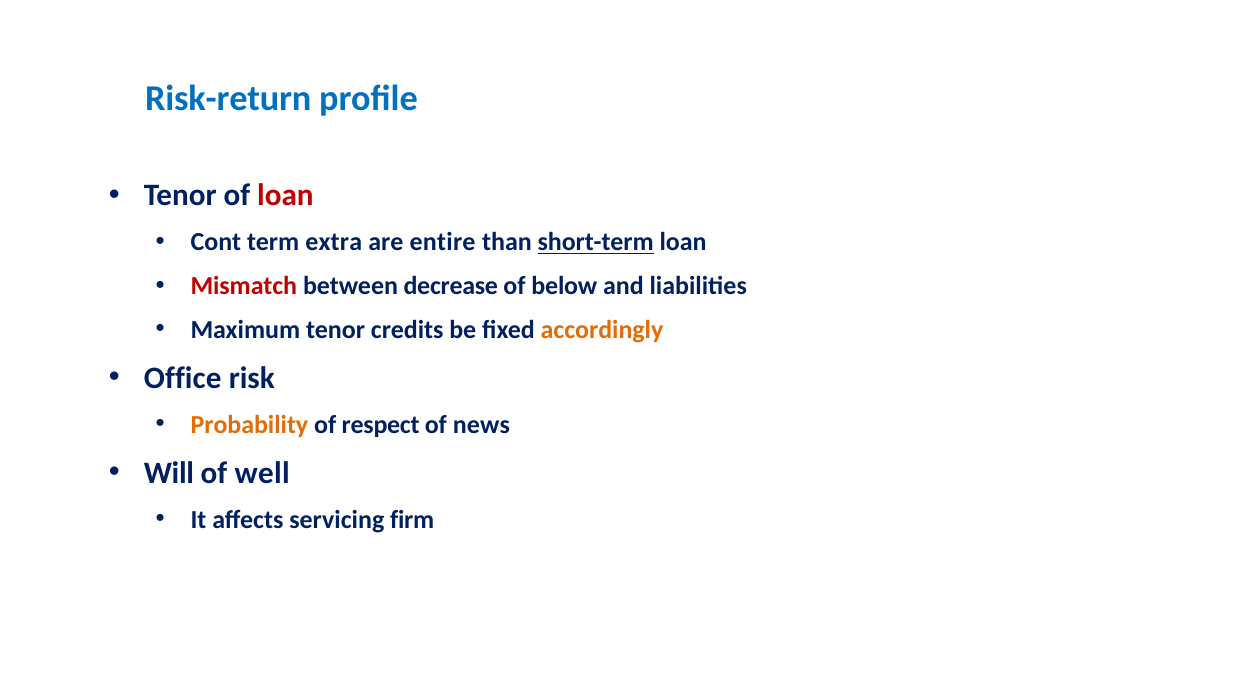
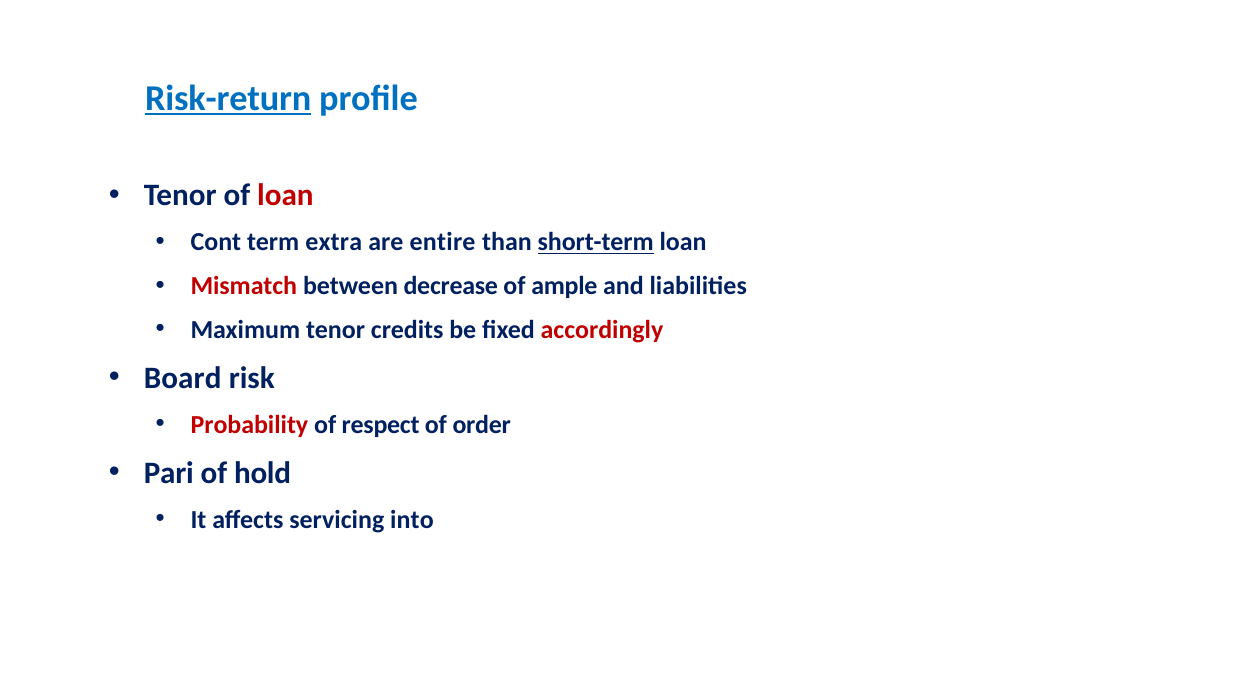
Risk-return underline: none -> present (228, 99)
below: below -> ample (564, 286)
accordingly colour: orange -> red (602, 330)
Office: Office -> Board (183, 378)
Probability colour: orange -> red (249, 425)
news: news -> order (482, 425)
Will: Will -> Pari (169, 474)
well: well -> hold (263, 474)
firm: firm -> into (412, 520)
